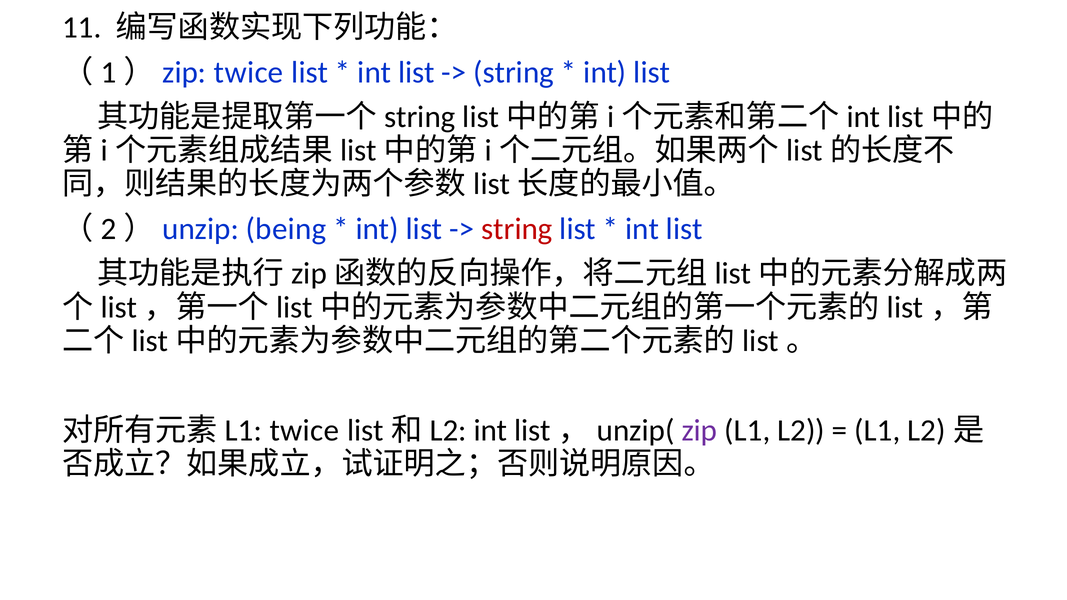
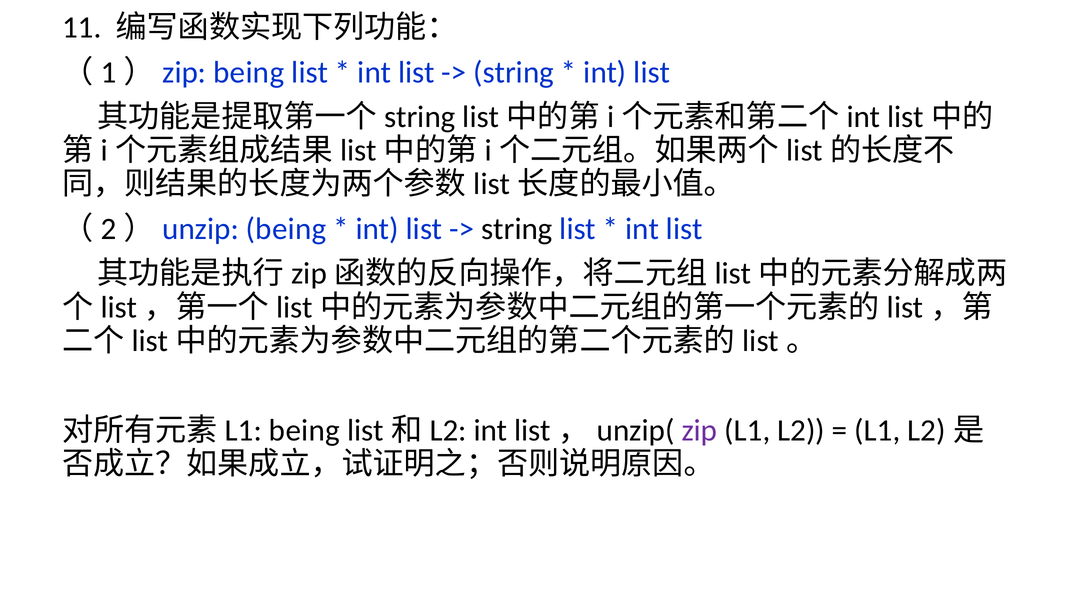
（1）zip twice: twice -> being (249, 72)
string colour: red -> black (517, 229)
twice: twice -> being (304, 430)
